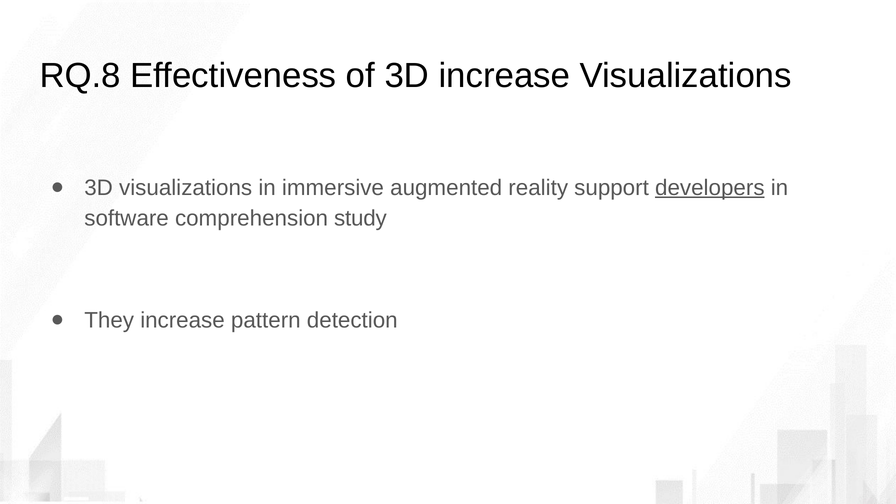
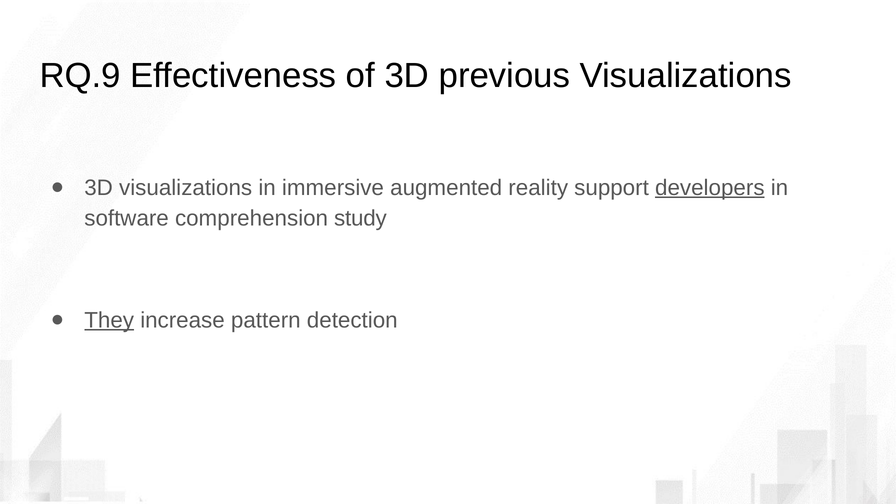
RQ.8: RQ.8 -> RQ.9 (80, 76)
3D increase: increase -> previous (504, 76)
They underline: none -> present (109, 320)
